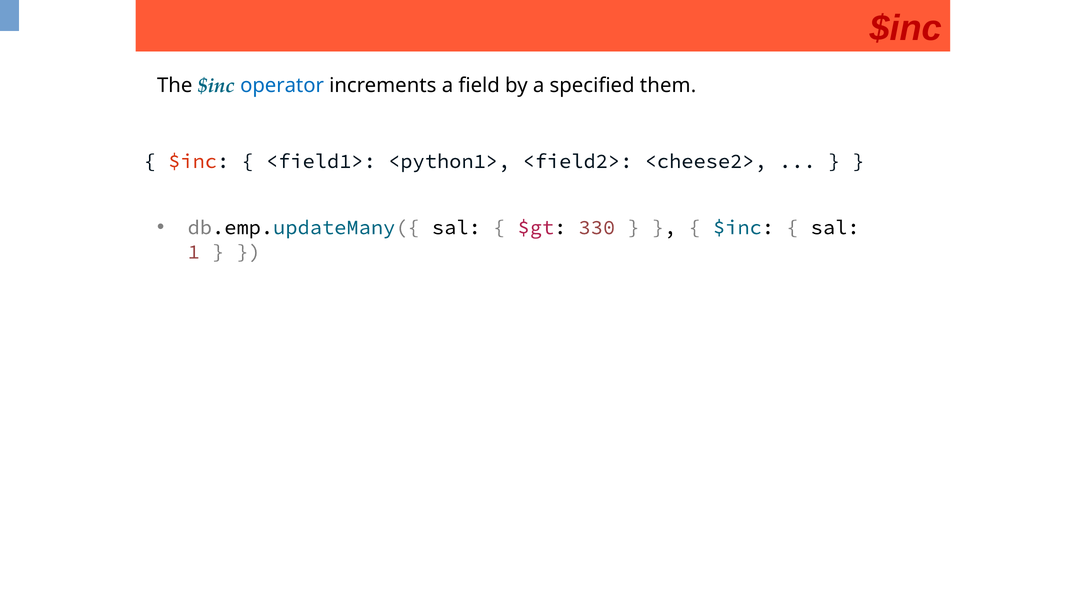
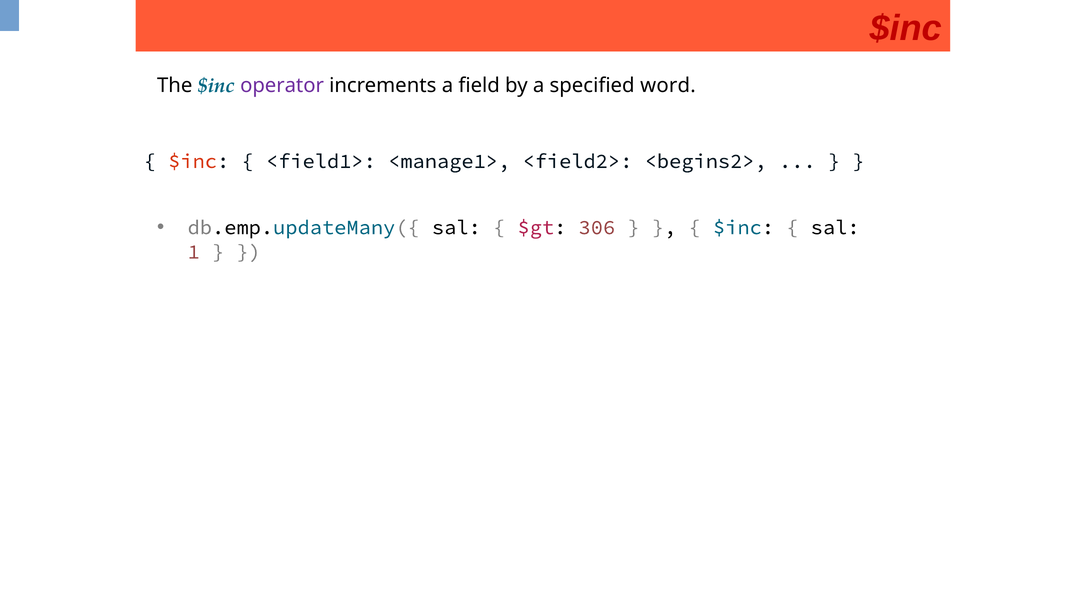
operator colour: blue -> purple (282, 86)
them: them -> word (668, 86)
<python1>: <python1> -> <manage1> (449, 161)
<cheese2>: <cheese2> -> <begins2> (706, 161)
330: 330 -> 306 (597, 227)
